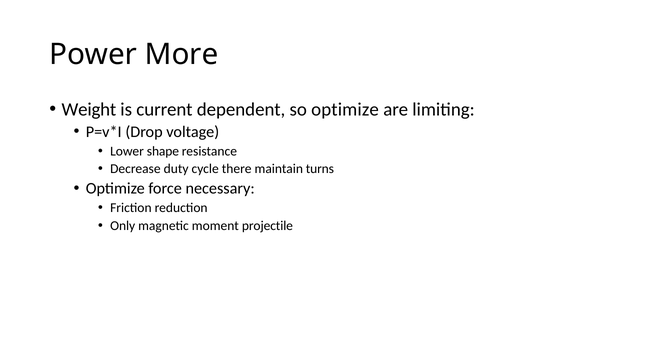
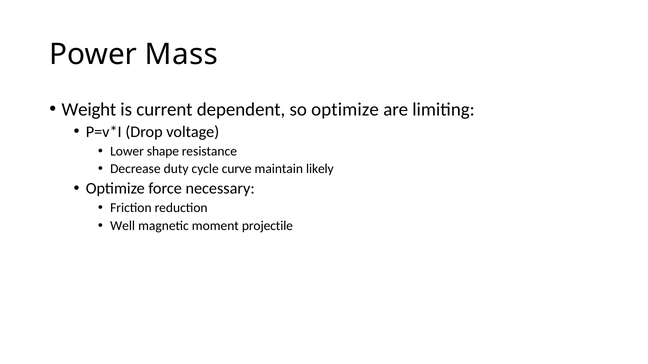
More: More -> Mass (181, 54)
there: there -> curve (237, 169)
turns: turns -> likely (320, 169)
Only: Only -> Well (123, 226)
